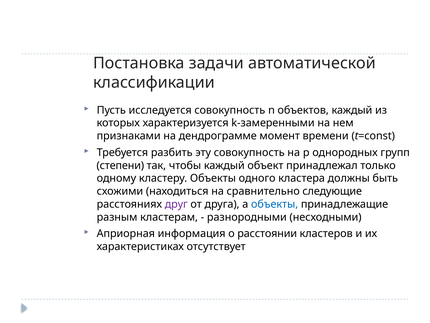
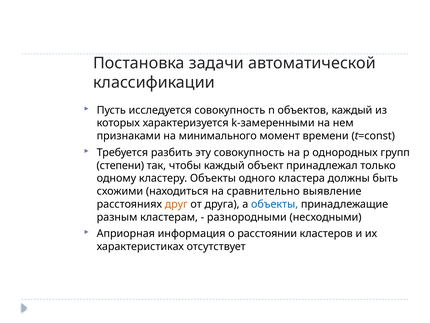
дендрограмме: дендрограмме -> минимального (218, 136)
следующие: следующие -> выявление (332, 191)
друг colour: purple -> orange (176, 204)
